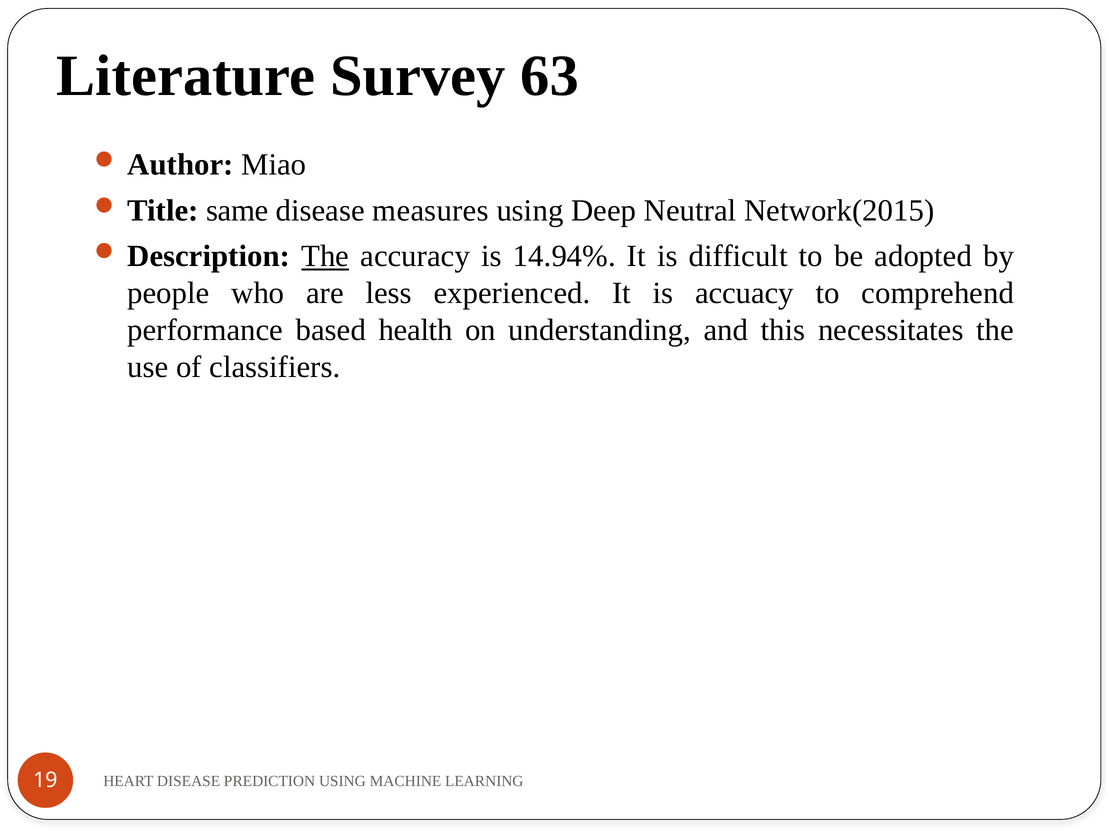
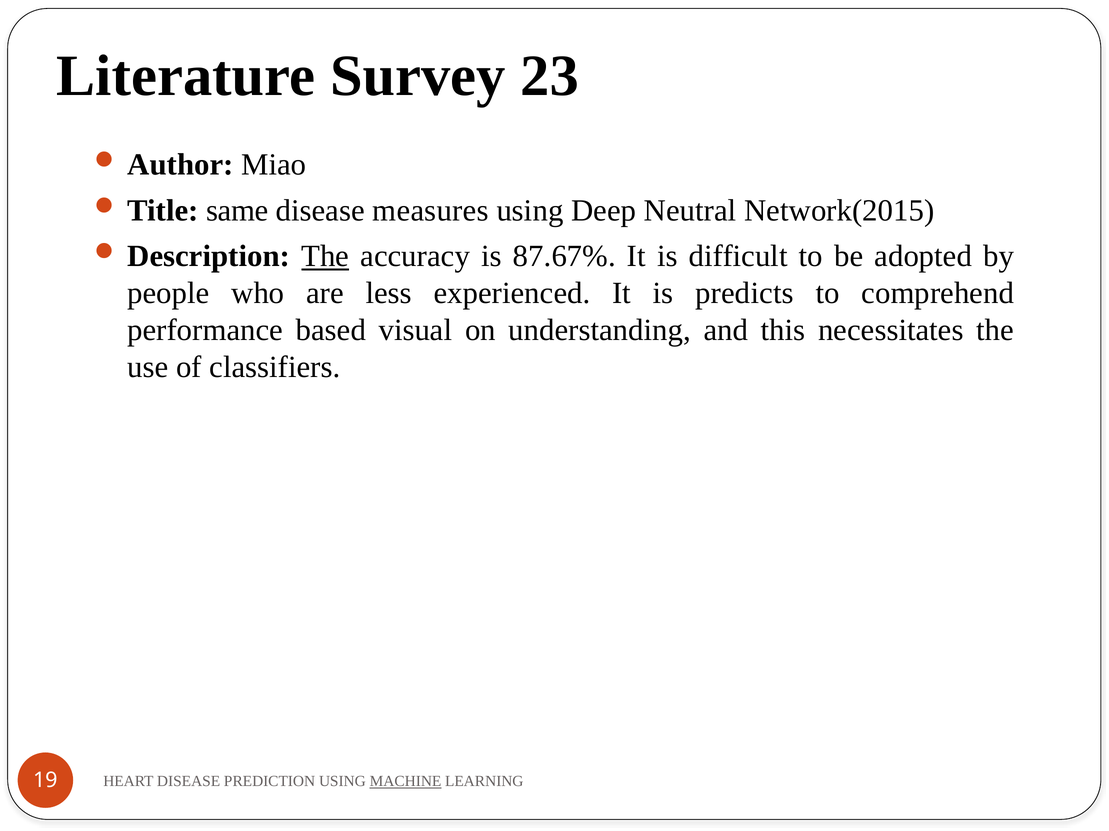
63: 63 -> 23 (550, 76)
14.94%: 14.94% -> 87.67% (564, 257)
accuacy: accuacy -> predicts (744, 293)
health: health -> visual (415, 330)
MACHINE underline: none -> present (406, 782)
